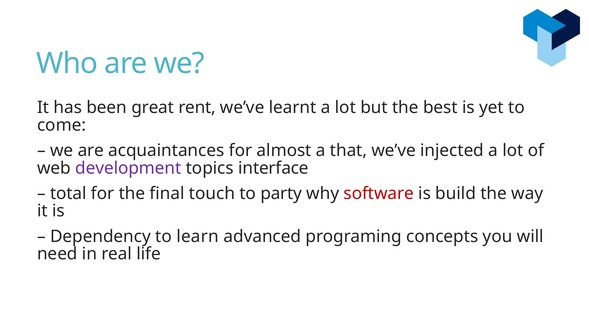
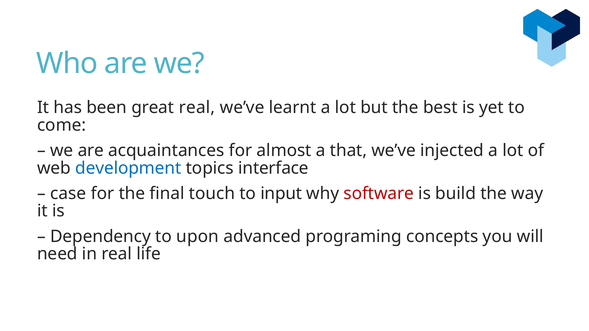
great rent: rent -> real (197, 108)
development colour: purple -> blue (128, 168)
total: total -> case (68, 194)
party: party -> input (281, 194)
learn: learn -> upon (198, 237)
